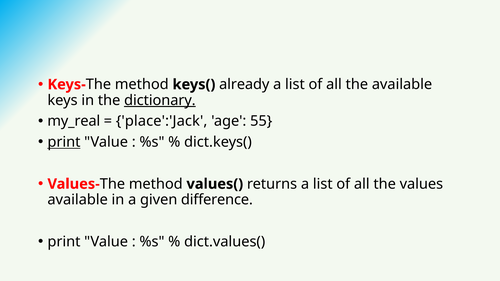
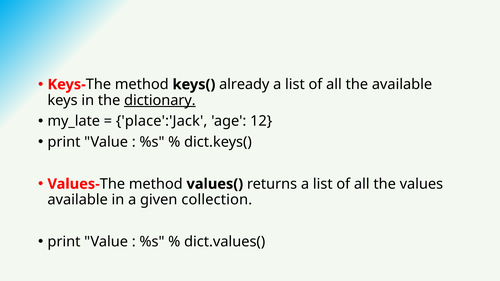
my_real: my_real -> my_late (74, 121)
55: 55 -> 12 (261, 121)
print underline: present -> none (64, 142)
difference: difference -> collection (217, 200)
